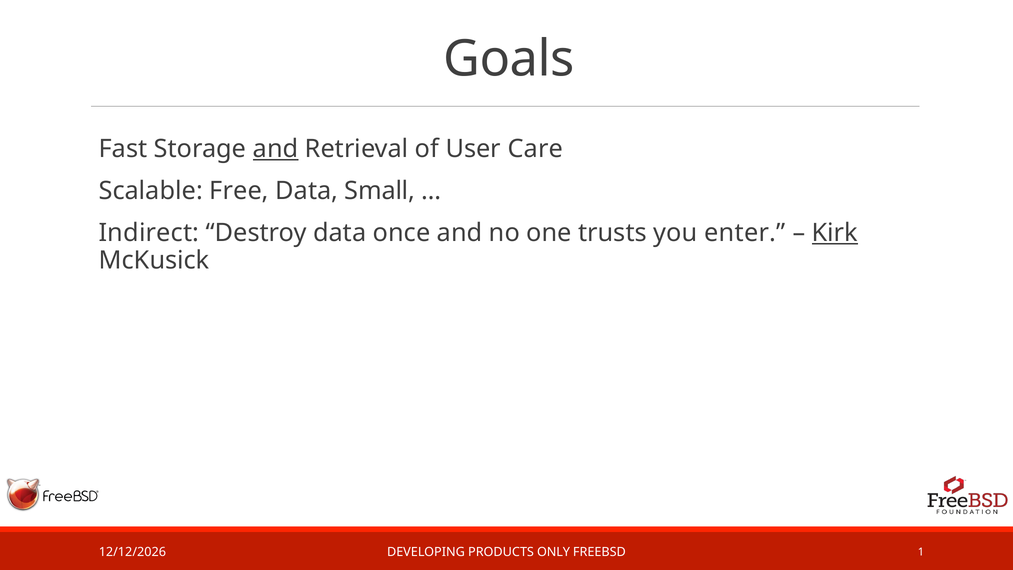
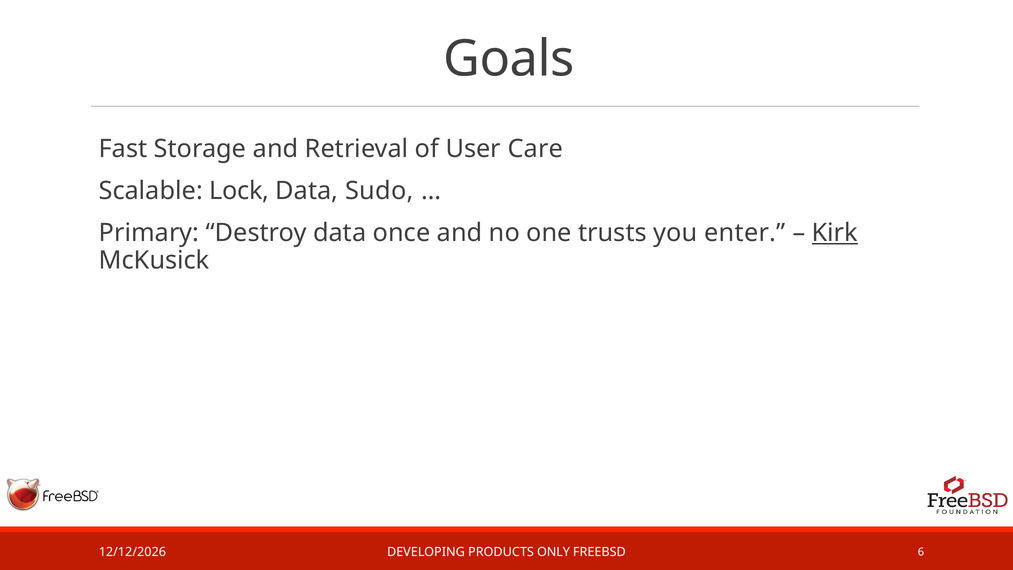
and underline: present -> none (276, 149)
Free: Free -> Lock (239, 191)
Small: Small -> Sudo (379, 191)
Indirect: Indirect -> Primary (149, 233)
1: 1 -> 6 (921, 552)
